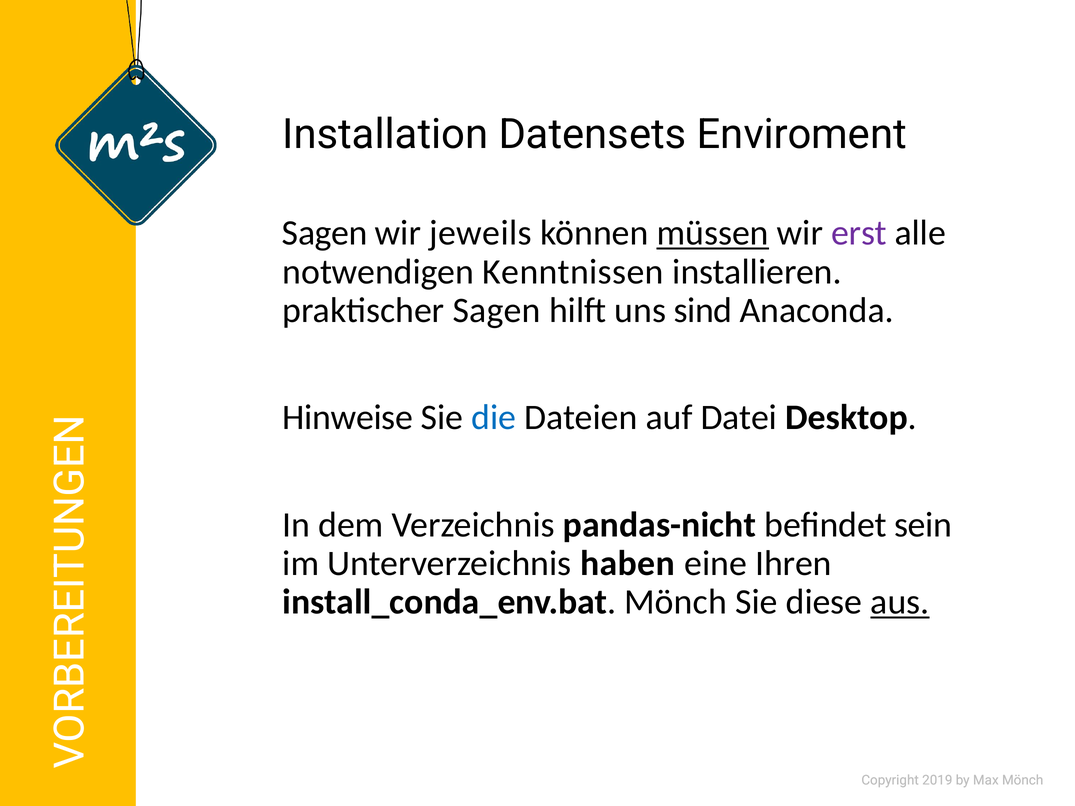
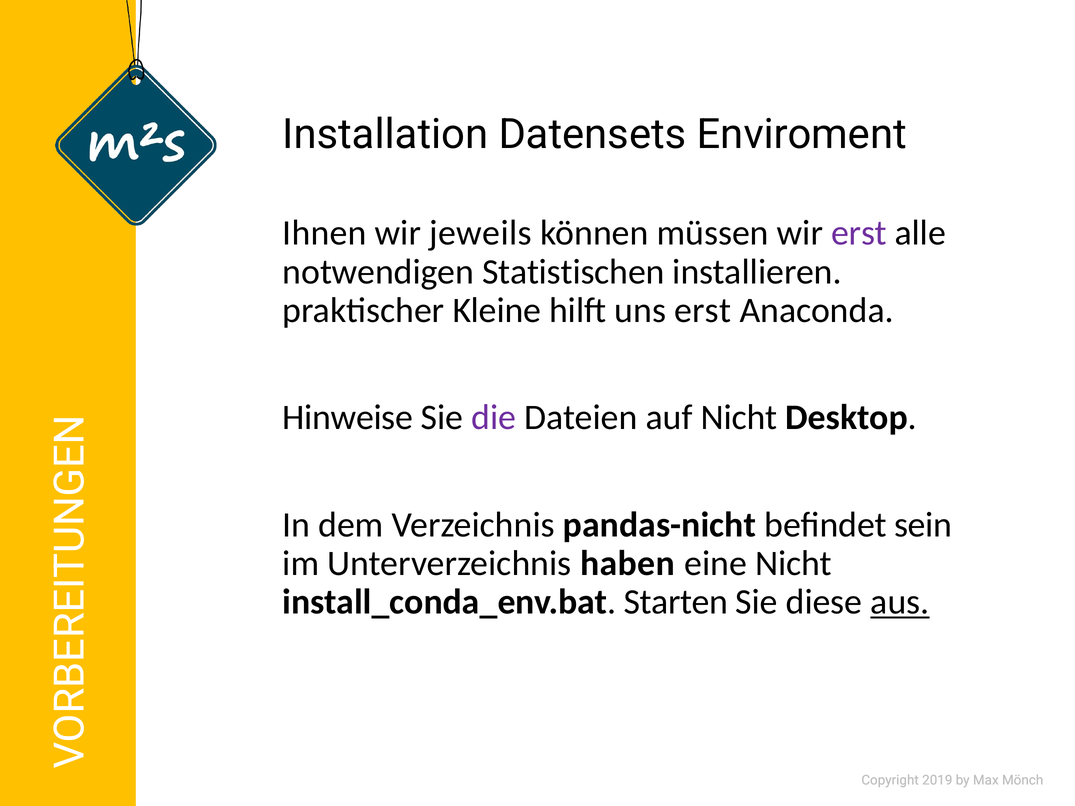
Sagen: Sagen -> Ihnen (324, 233)
müssen underline: present -> none (713, 233)
Kenntnissen: Kenntnissen -> Statistischen (573, 272)
praktischer Sagen: Sagen -> Kleine (497, 311)
uns sind: sind -> erst (703, 311)
die colour: blue -> purple (494, 418)
auf Datei: Datei -> Nicht (739, 418)
eine Ihren: Ihren -> Nicht (793, 564)
install_conda_env.bat Mönch: Mönch -> Starten (676, 602)
